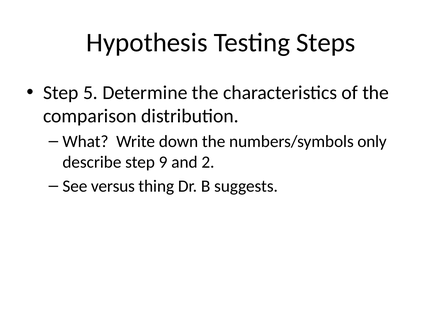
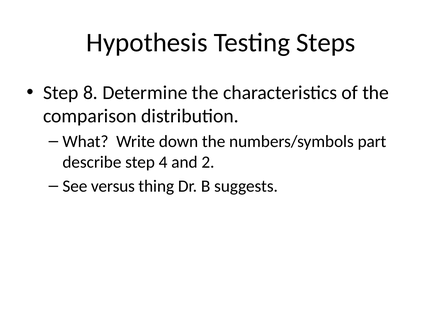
5: 5 -> 8 (90, 93)
only: only -> part (372, 142)
9: 9 -> 4 (163, 162)
